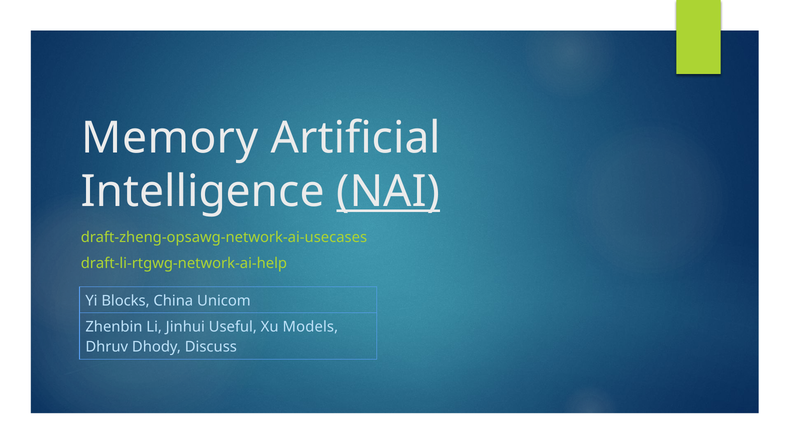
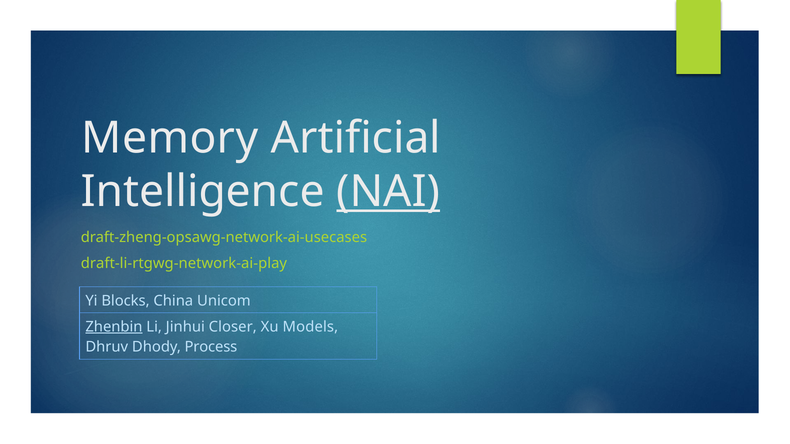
draft-li-rtgwg-network-ai-help: draft-li-rtgwg-network-ai-help -> draft-li-rtgwg-network-ai-play (184, 264)
Zhenbin underline: none -> present (114, 327)
Useful: Useful -> Closer (233, 327)
Discuss: Discuss -> Process (211, 347)
